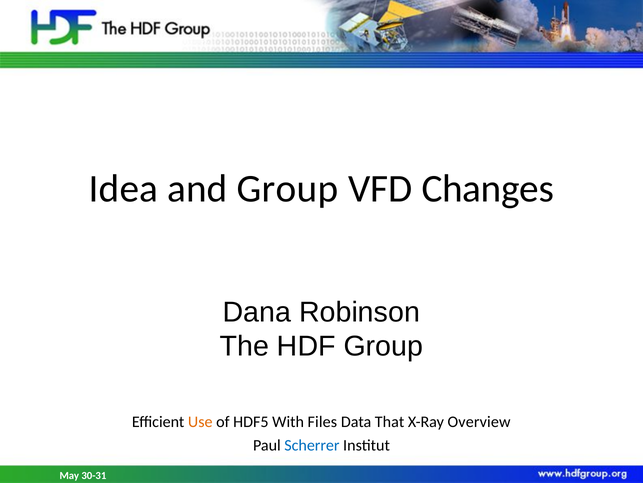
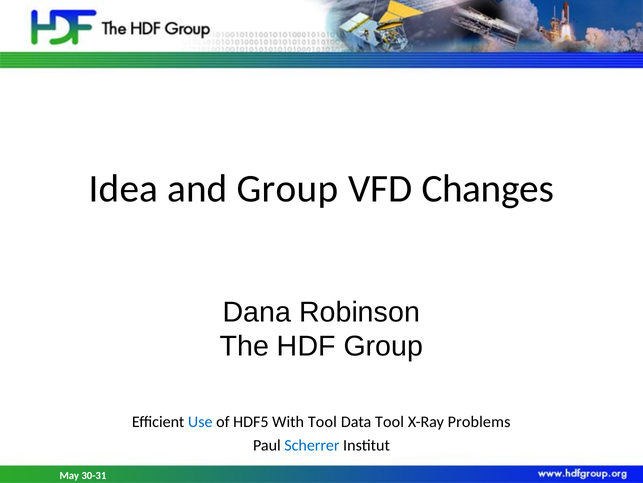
Use colour: orange -> blue (200, 421)
With Files: Files -> Tool (322, 421)
Data That: That -> Tool (390, 421)
Overview: Overview -> Problems (479, 421)
